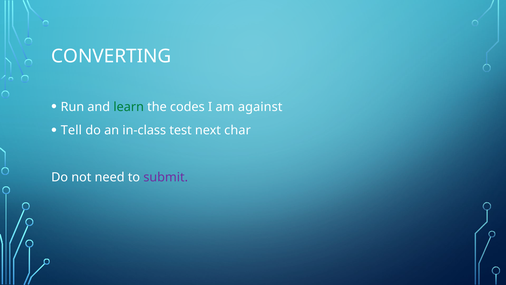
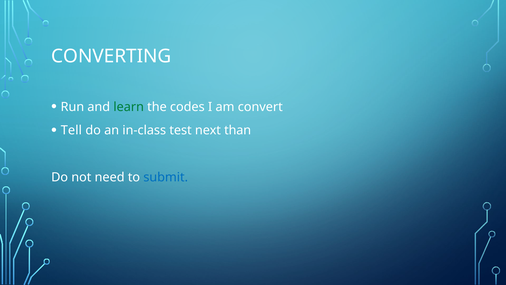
against: against -> convert (260, 107)
char: char -> than (238, 130)
submit colour: purple -> blue (166, 177)
